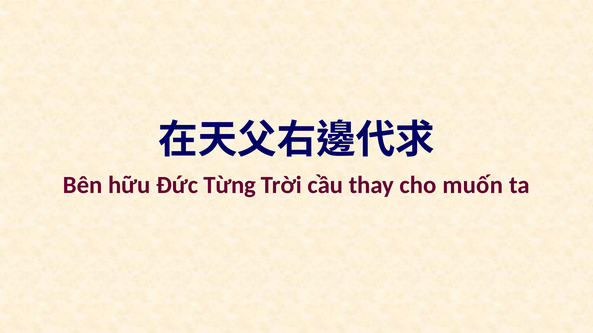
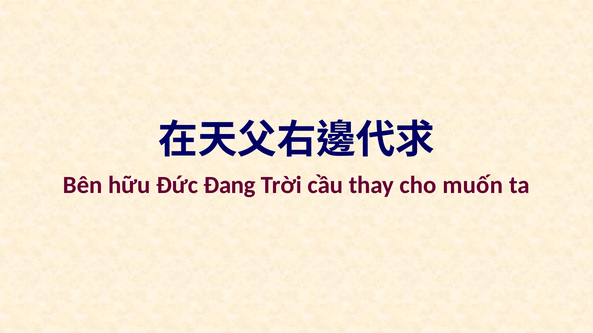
Từng: Từng -> Đang (230, 185)
